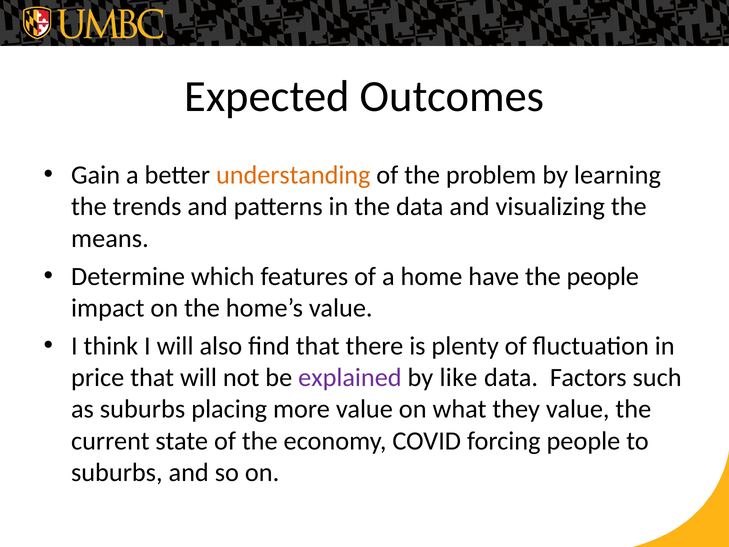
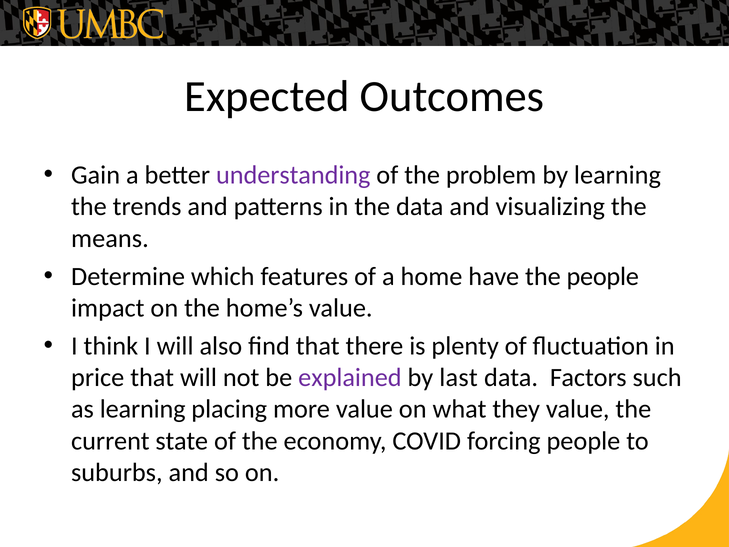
understanding colour: orange -> purple (293, 175)
like: like -> last (459, 378)
as suburbs: suburbs -> learning (143, 409)
